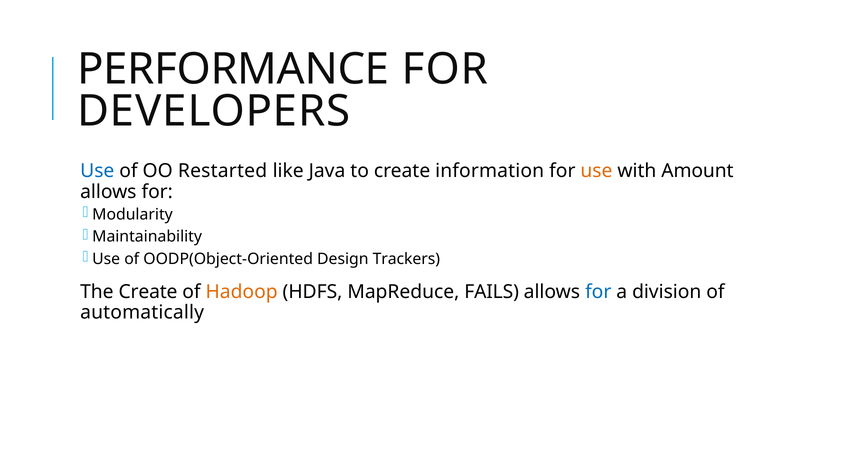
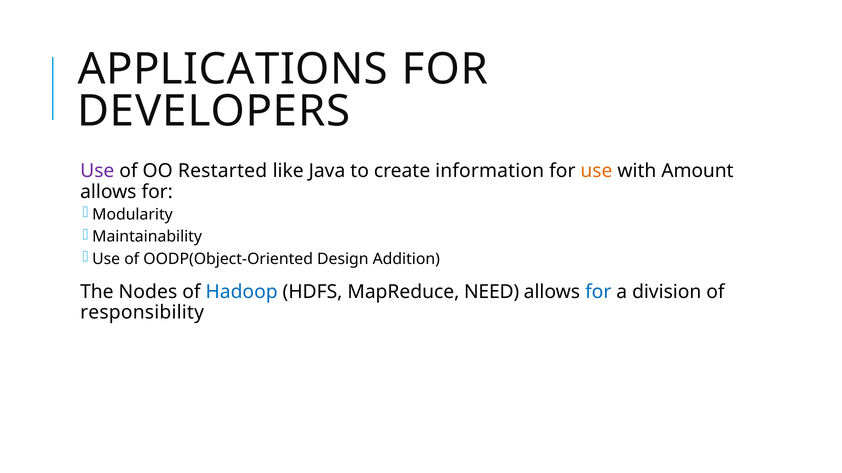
PERFORMANCE: PERFORMANCE -> APPLICATIONS (233, 69)
Use colour: blue -> purple (97, 171)
Trackers: Trackers -> Addition (406, 259)
The Create: Create -> Nodes (148, 292)
Hadoop colour: orange -> blue (242, 292)
FAILS: FAILS -> NEED (492, 292)
automatically: automatically -> responsibility (142, 313)
